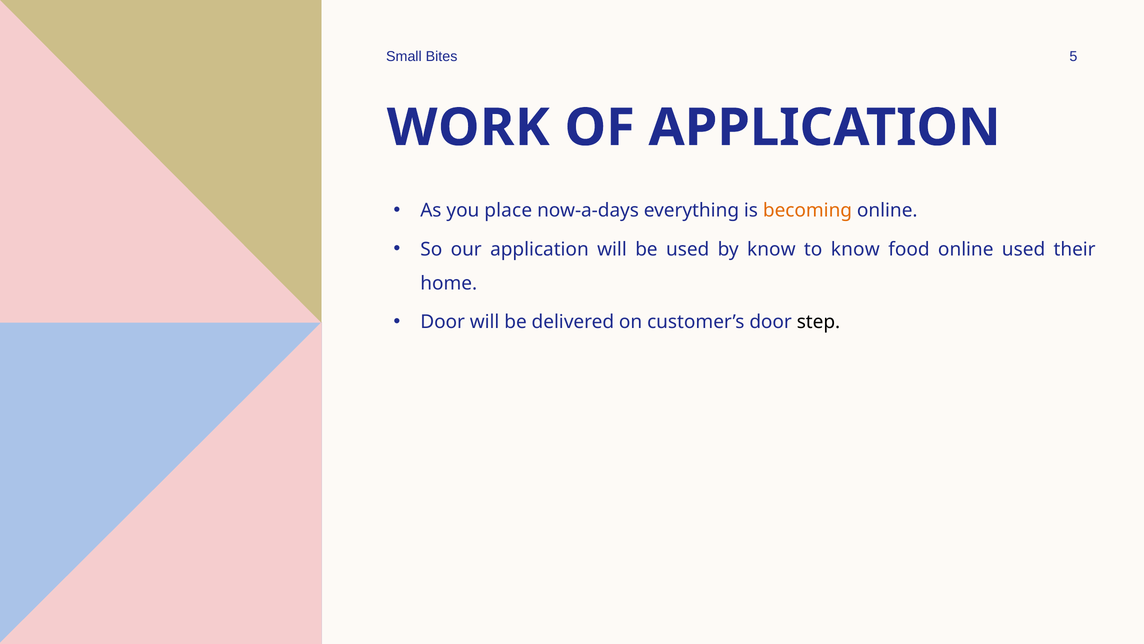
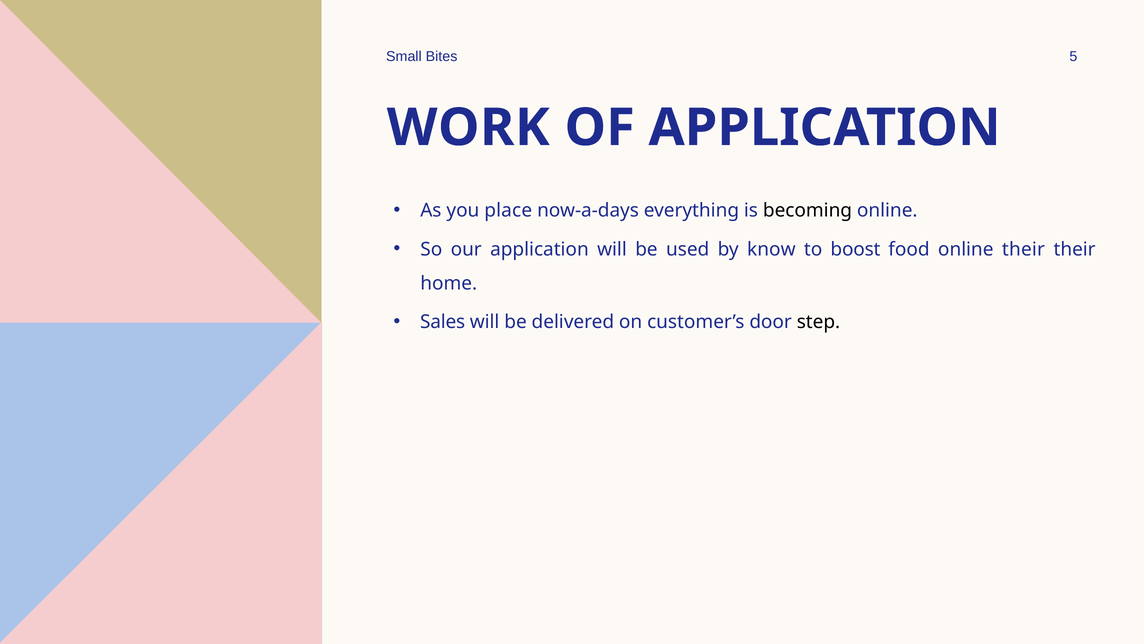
becoming colour: orange -> black (808, 211)
to know: know -> boost (855, 249)
online used: used -> their (1023, 249)
Door: Door -> Sales (443, 322)
